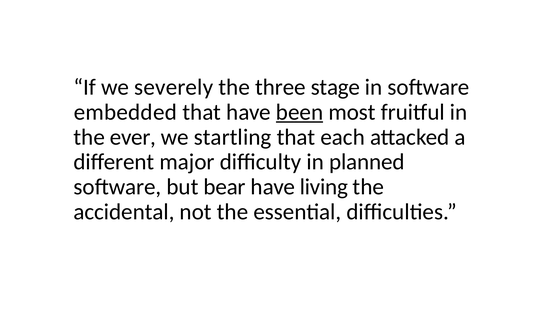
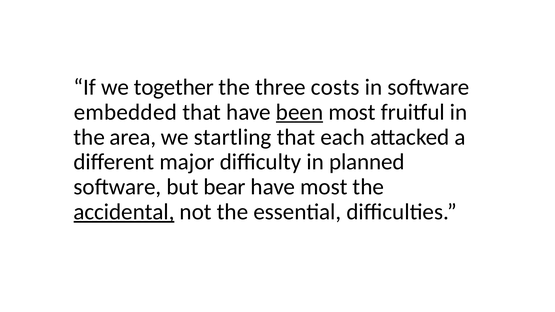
severely: severely -> together (174, 87)
stage: stage -> costs (335, 87)
ever: ever -> area (133, 137)
have living: living -> most (324, 187)
accidental underline: none -> present (124, 212)
